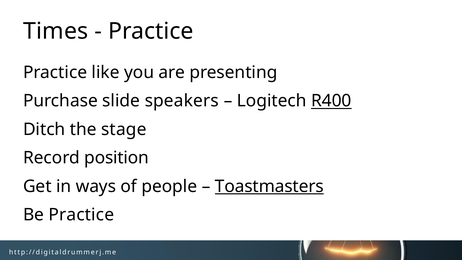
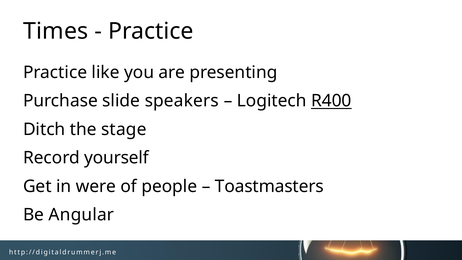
position: position -> yourself (117, 158)
ways: ways -> were (96, 186)
Toastmasters underline: present -> none (269, 186)
Be Practice: Practice -> Angular (81, 215)
